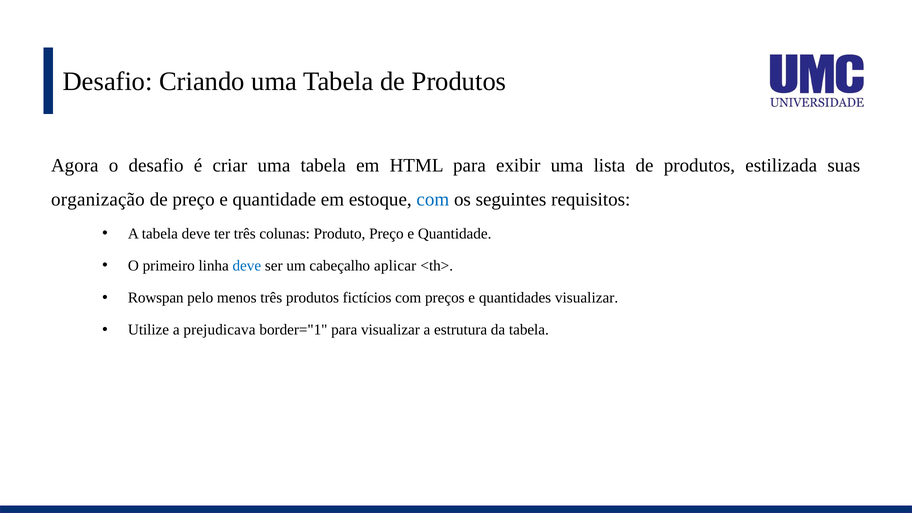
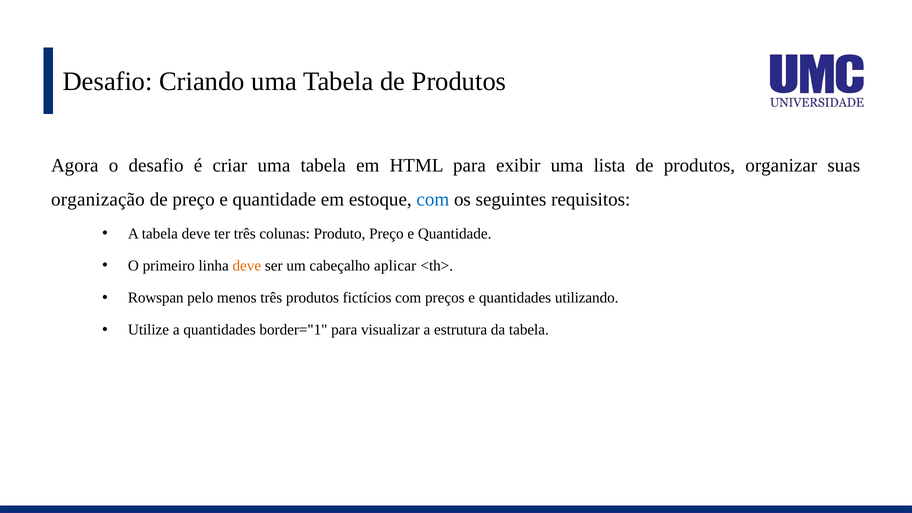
estilizada: estilizada -> organizar (781, 165)
deve colour: blue -> orange (247, 266)
quantidades visualizar: visualizar -> utilizando (587, 298)
a prejudicava: prejudicava -> quantidades (220, 330)
